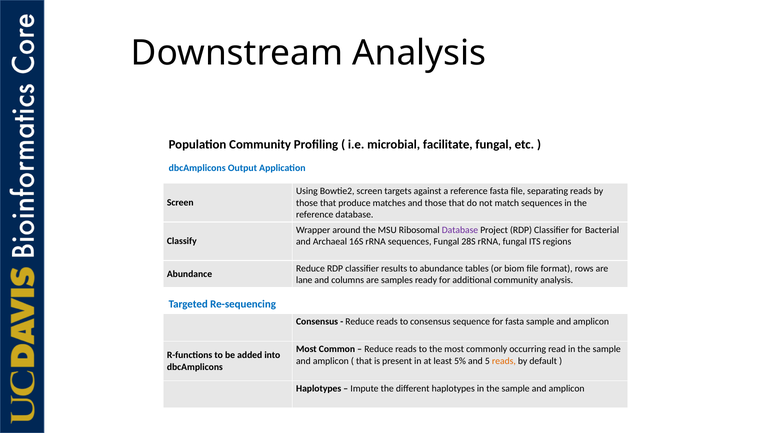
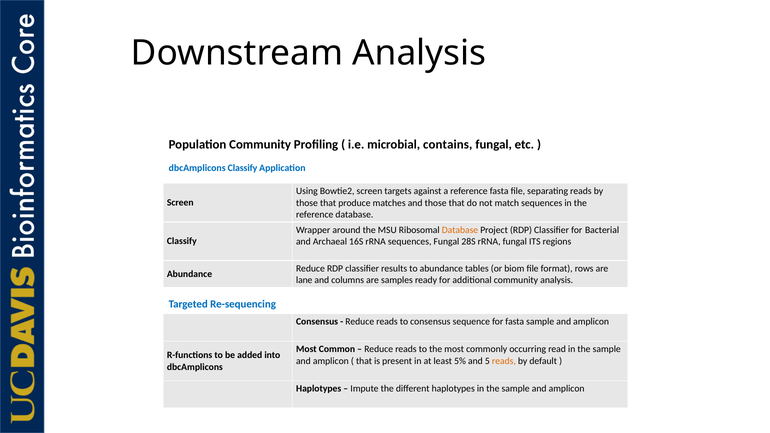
facilitate: facilitate -> contains (448, 145)
dbcAmplicons Output: Output -> Classify (243, 168)
Database colour: purple -> orange (460, 230)
